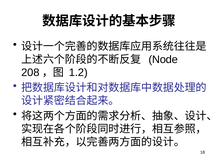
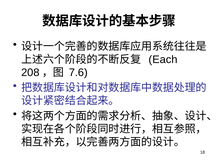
Node: Node -> Each (163, 60)
1.2: 1.2 -> 7.6 (78, 73)
